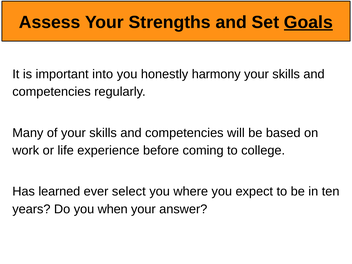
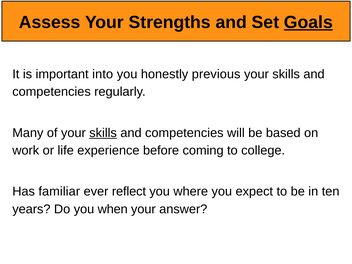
harmony: harmony -> previous (216, 74)
skills underline: none -> present (103, 133)
learned: learned -> familiar (59, 192)
select: select -> reflect (129, 192)
